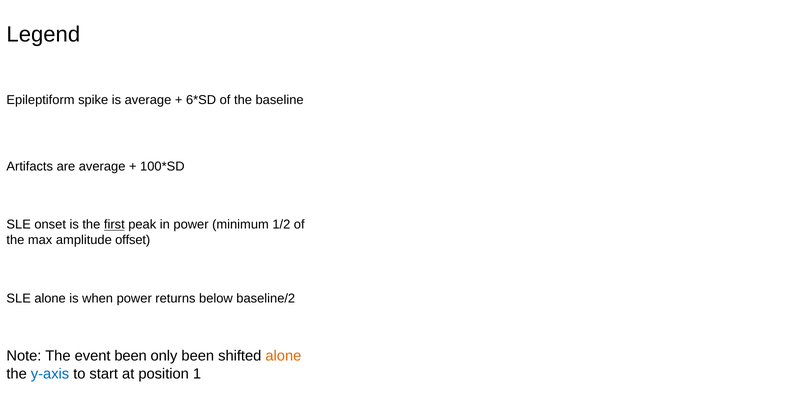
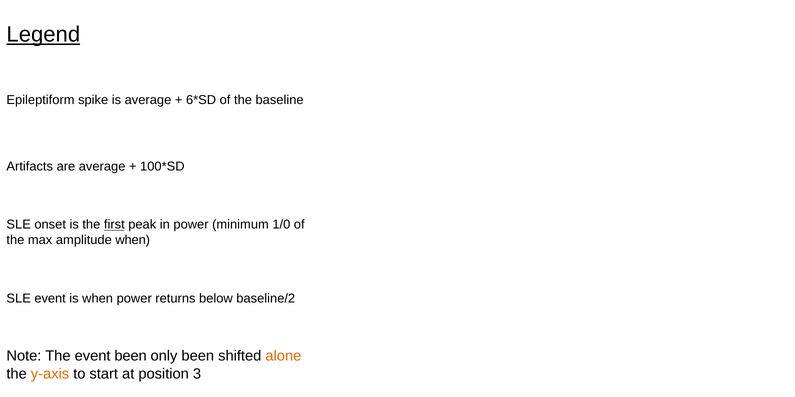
Legend underline: none -> present (43, 35)
1/2: 1/2 -> 1/0 (281, 225)
amplitude offset: offset -> when (133, 240)
SLE alone: alone -> event (50, 299)
y-axis colour: blue -> orange (50, 374)
1: 1 -> 3 (197, 374)
